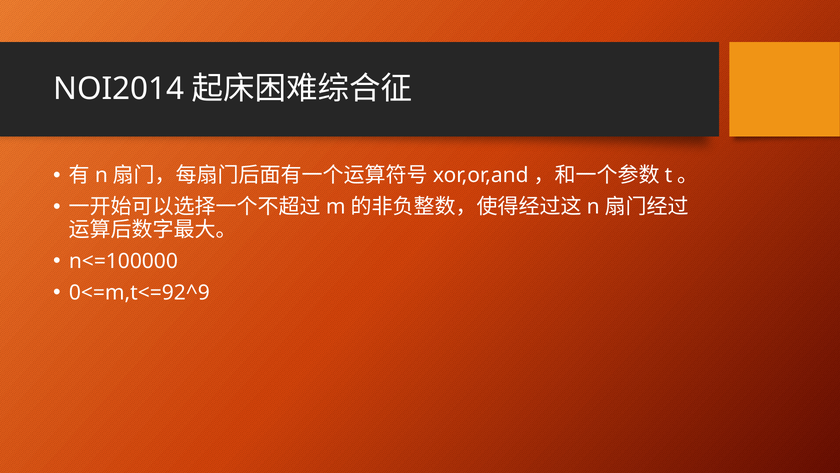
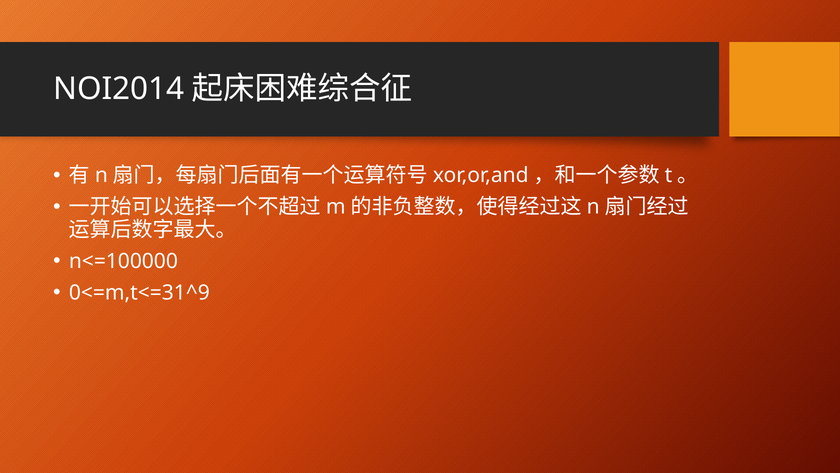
0<=m,t<=92^9: 0<=m,t<=92^9 -> 0<=m,t<=31^9 (139, 292)
